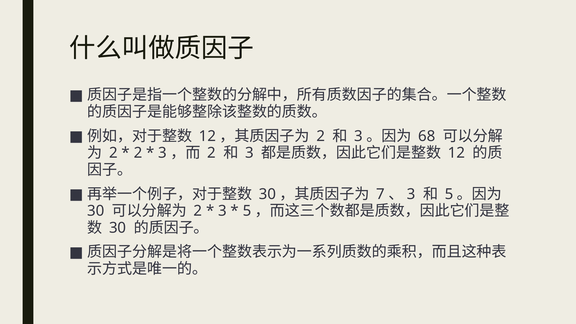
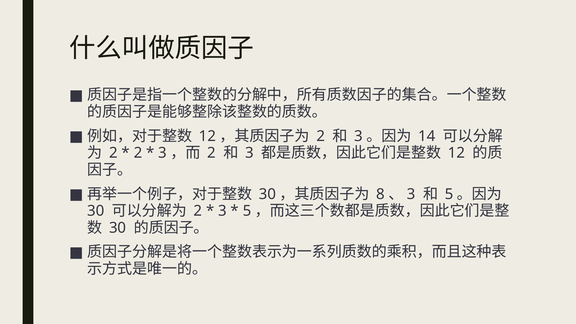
68: 68 -> 14 (427, 136)
7: 7 -> 8 (381, 194)
